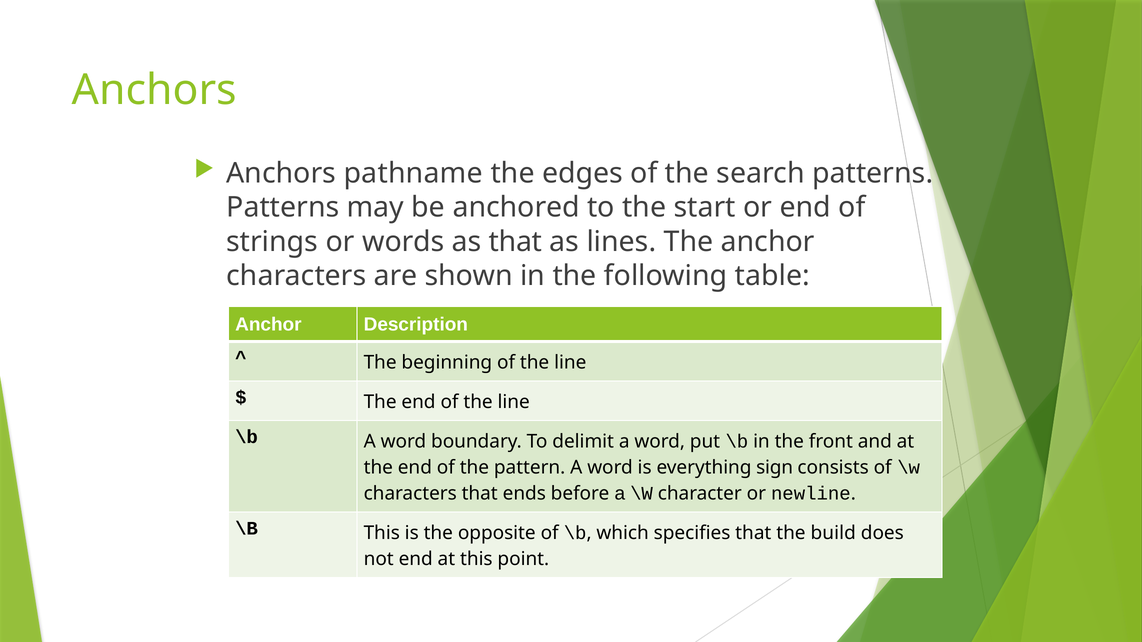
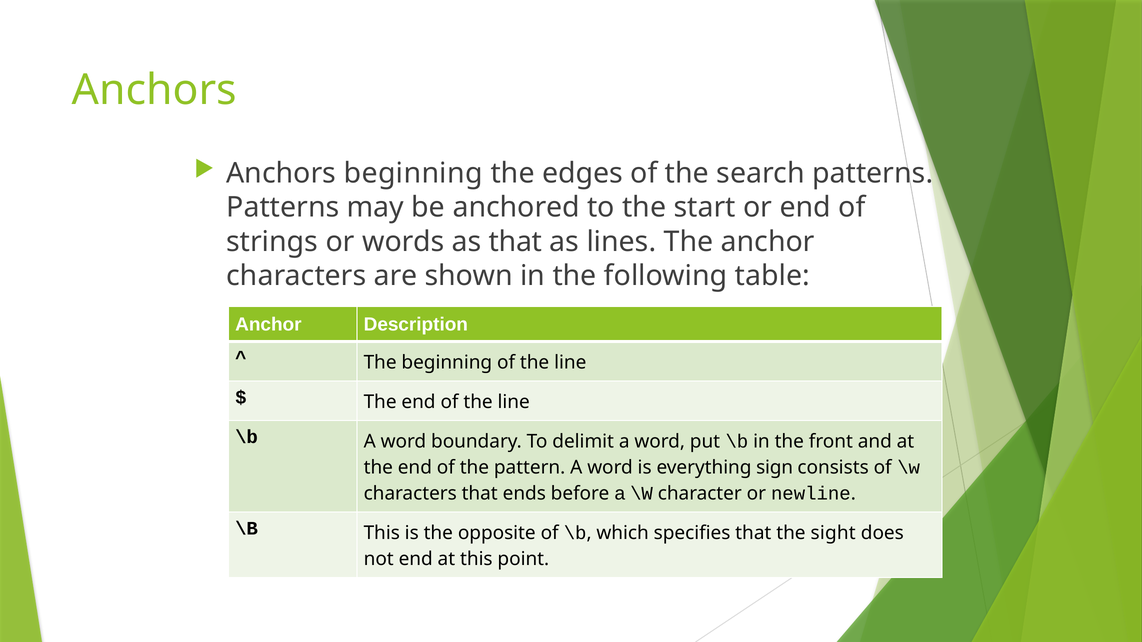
Anchors pathname: pathname -> beginning (413, 173)
build: build -> sight (833, 533)
